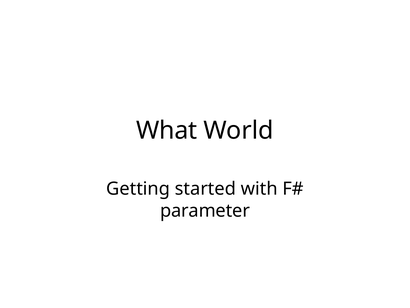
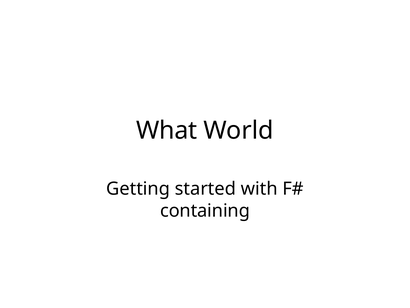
parameter: parameter -> containing (205, 210)
